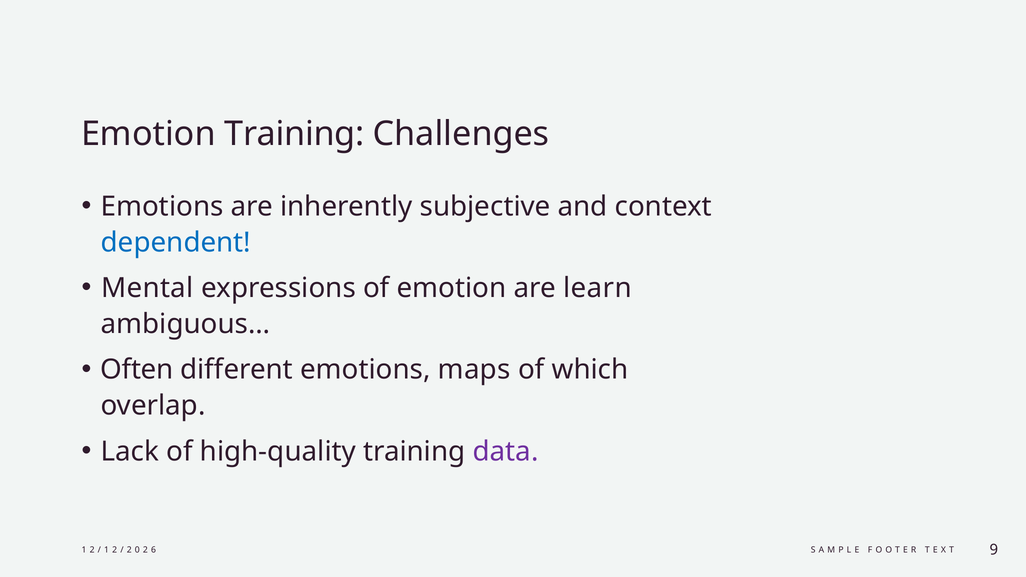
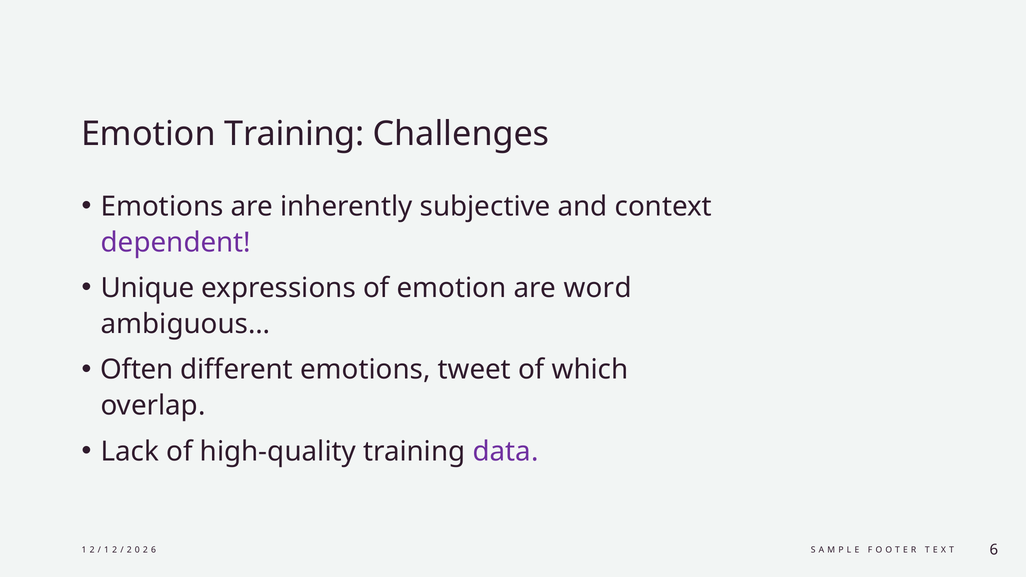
dependent colour: blue -> purple (176, 243)
Mental: Mental -> Unique (148, 288)
learn: learn -> word (598, 288)
maps: maps -> tweet (474, 370)
9: 9 -> 6 (994, 550)
